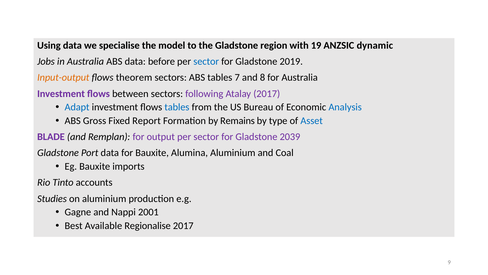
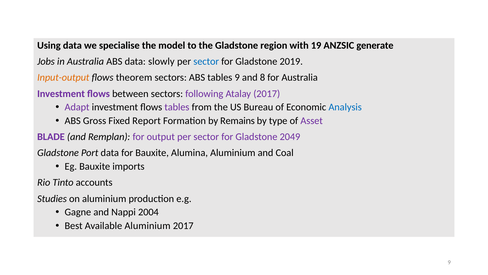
dynamic: dynamic -> generate (375, 45)
before: before -> slowly (161, 61)
tables 7: 7 -> 9 (237, 77)
Adapt colour: blue -> purple (77, 107)
tables colour: blue -> purple (177, 107)
Asset colour: blue -> purple (312, 121)
2039: 2039 -> 2049 (290, 137)
2001: 2001 -> 2004 (148, 212)
Available Regionalise: Regionalise -> Aluminium (147, 225)
